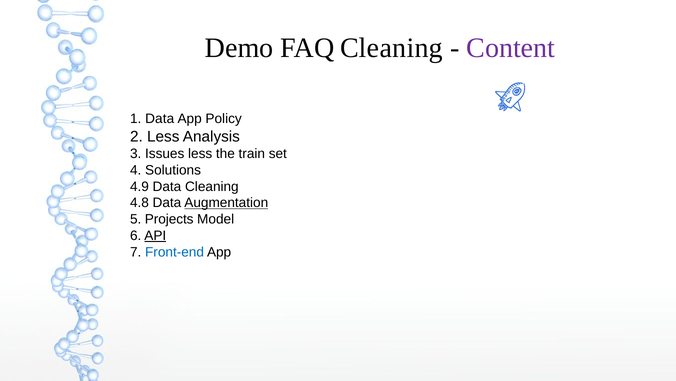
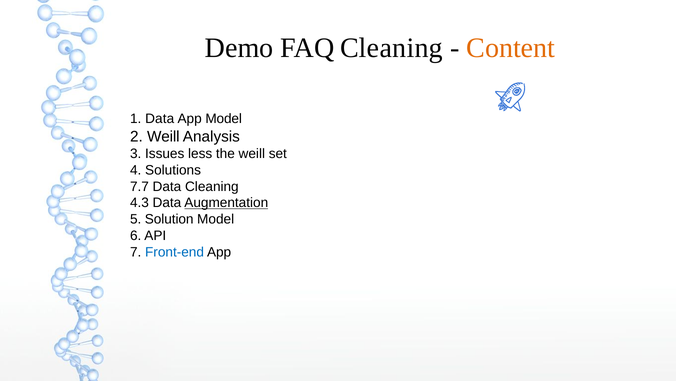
Content colour: purple -> orange (511, 48)
App Policy: Policy -> Model (224, 119)
2 Less: Less -> Weill (163, 136)
the train: train -> weill (252, 153)
4.9: 4.9 -> 7.7 (139, 186)
4.8: 4.8 -> 4.3 (139, 203)
Projects: Projects -> Solution (169, 219)
API underline: present -> none (155, 235)
